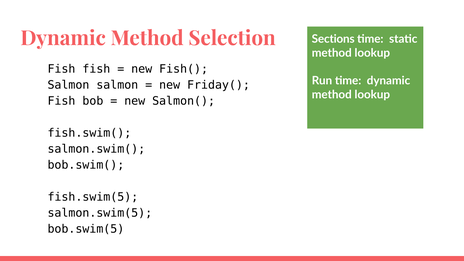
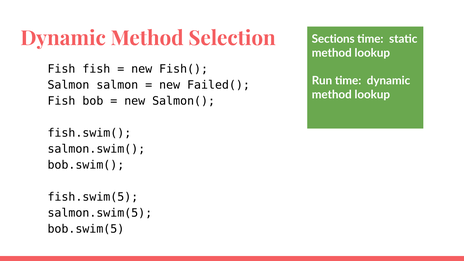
Friday(: Friday( -> Failed( (219, 85)
